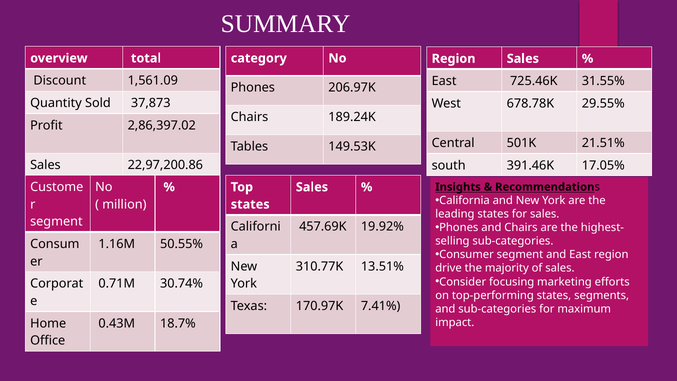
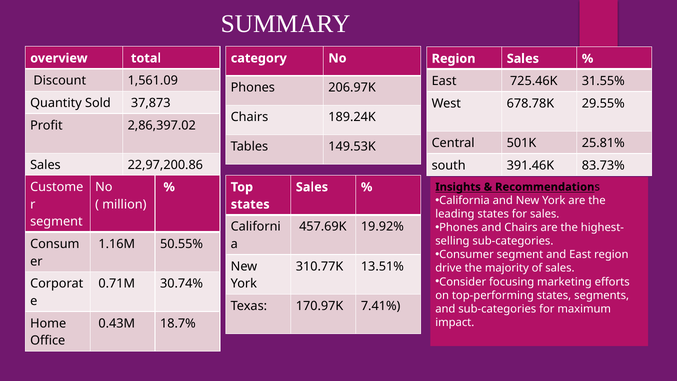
21.51%: 21.51% -> 25.81% (603, 143)
17.05%: 17.05% -> 83.73% (603, 165)
